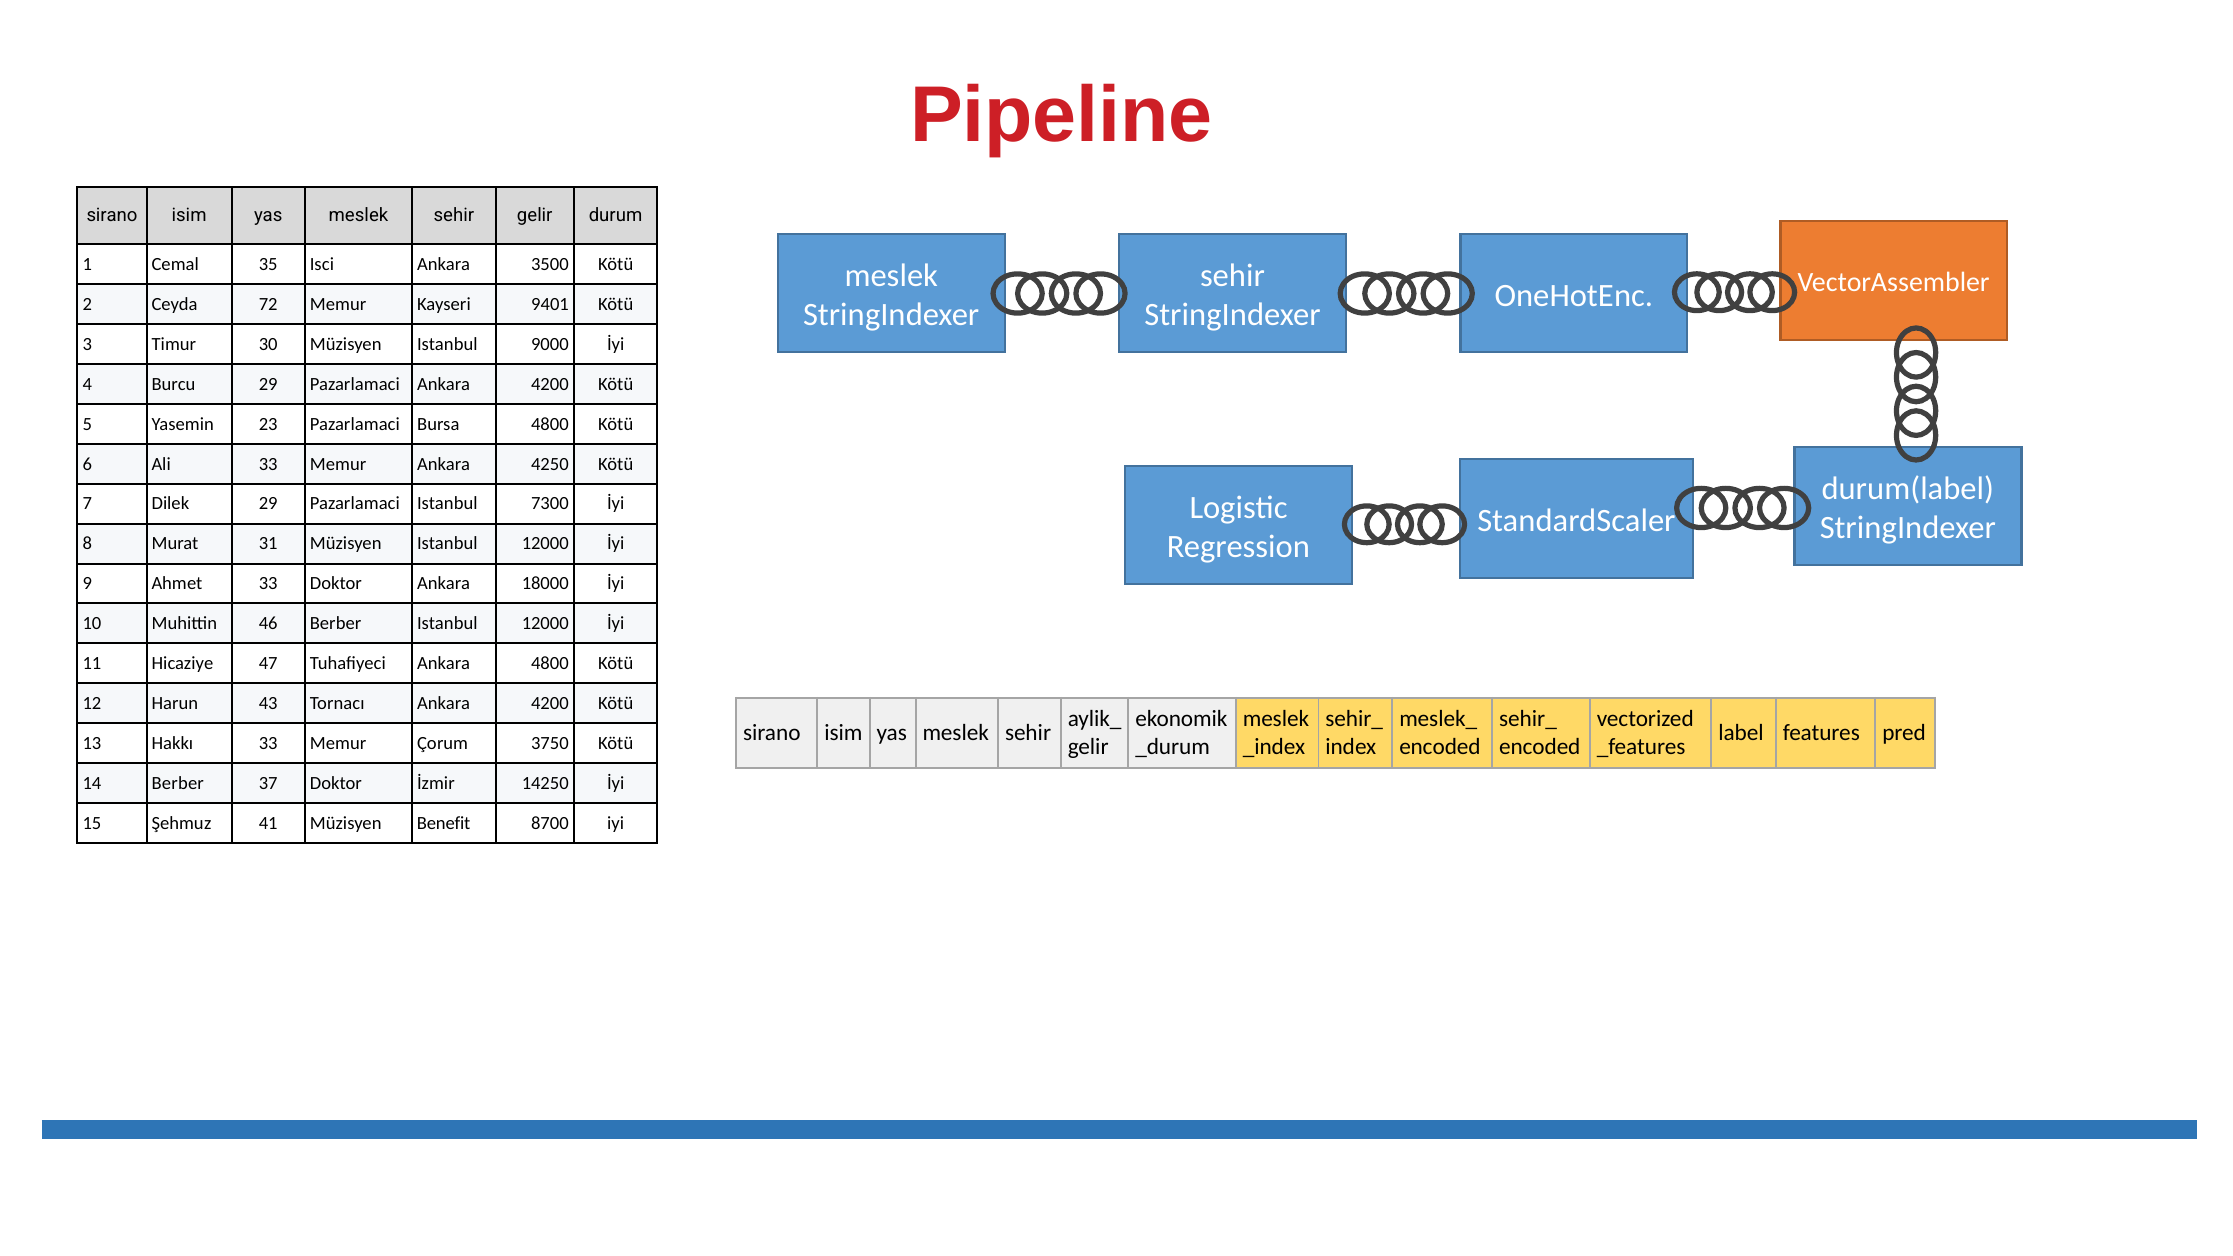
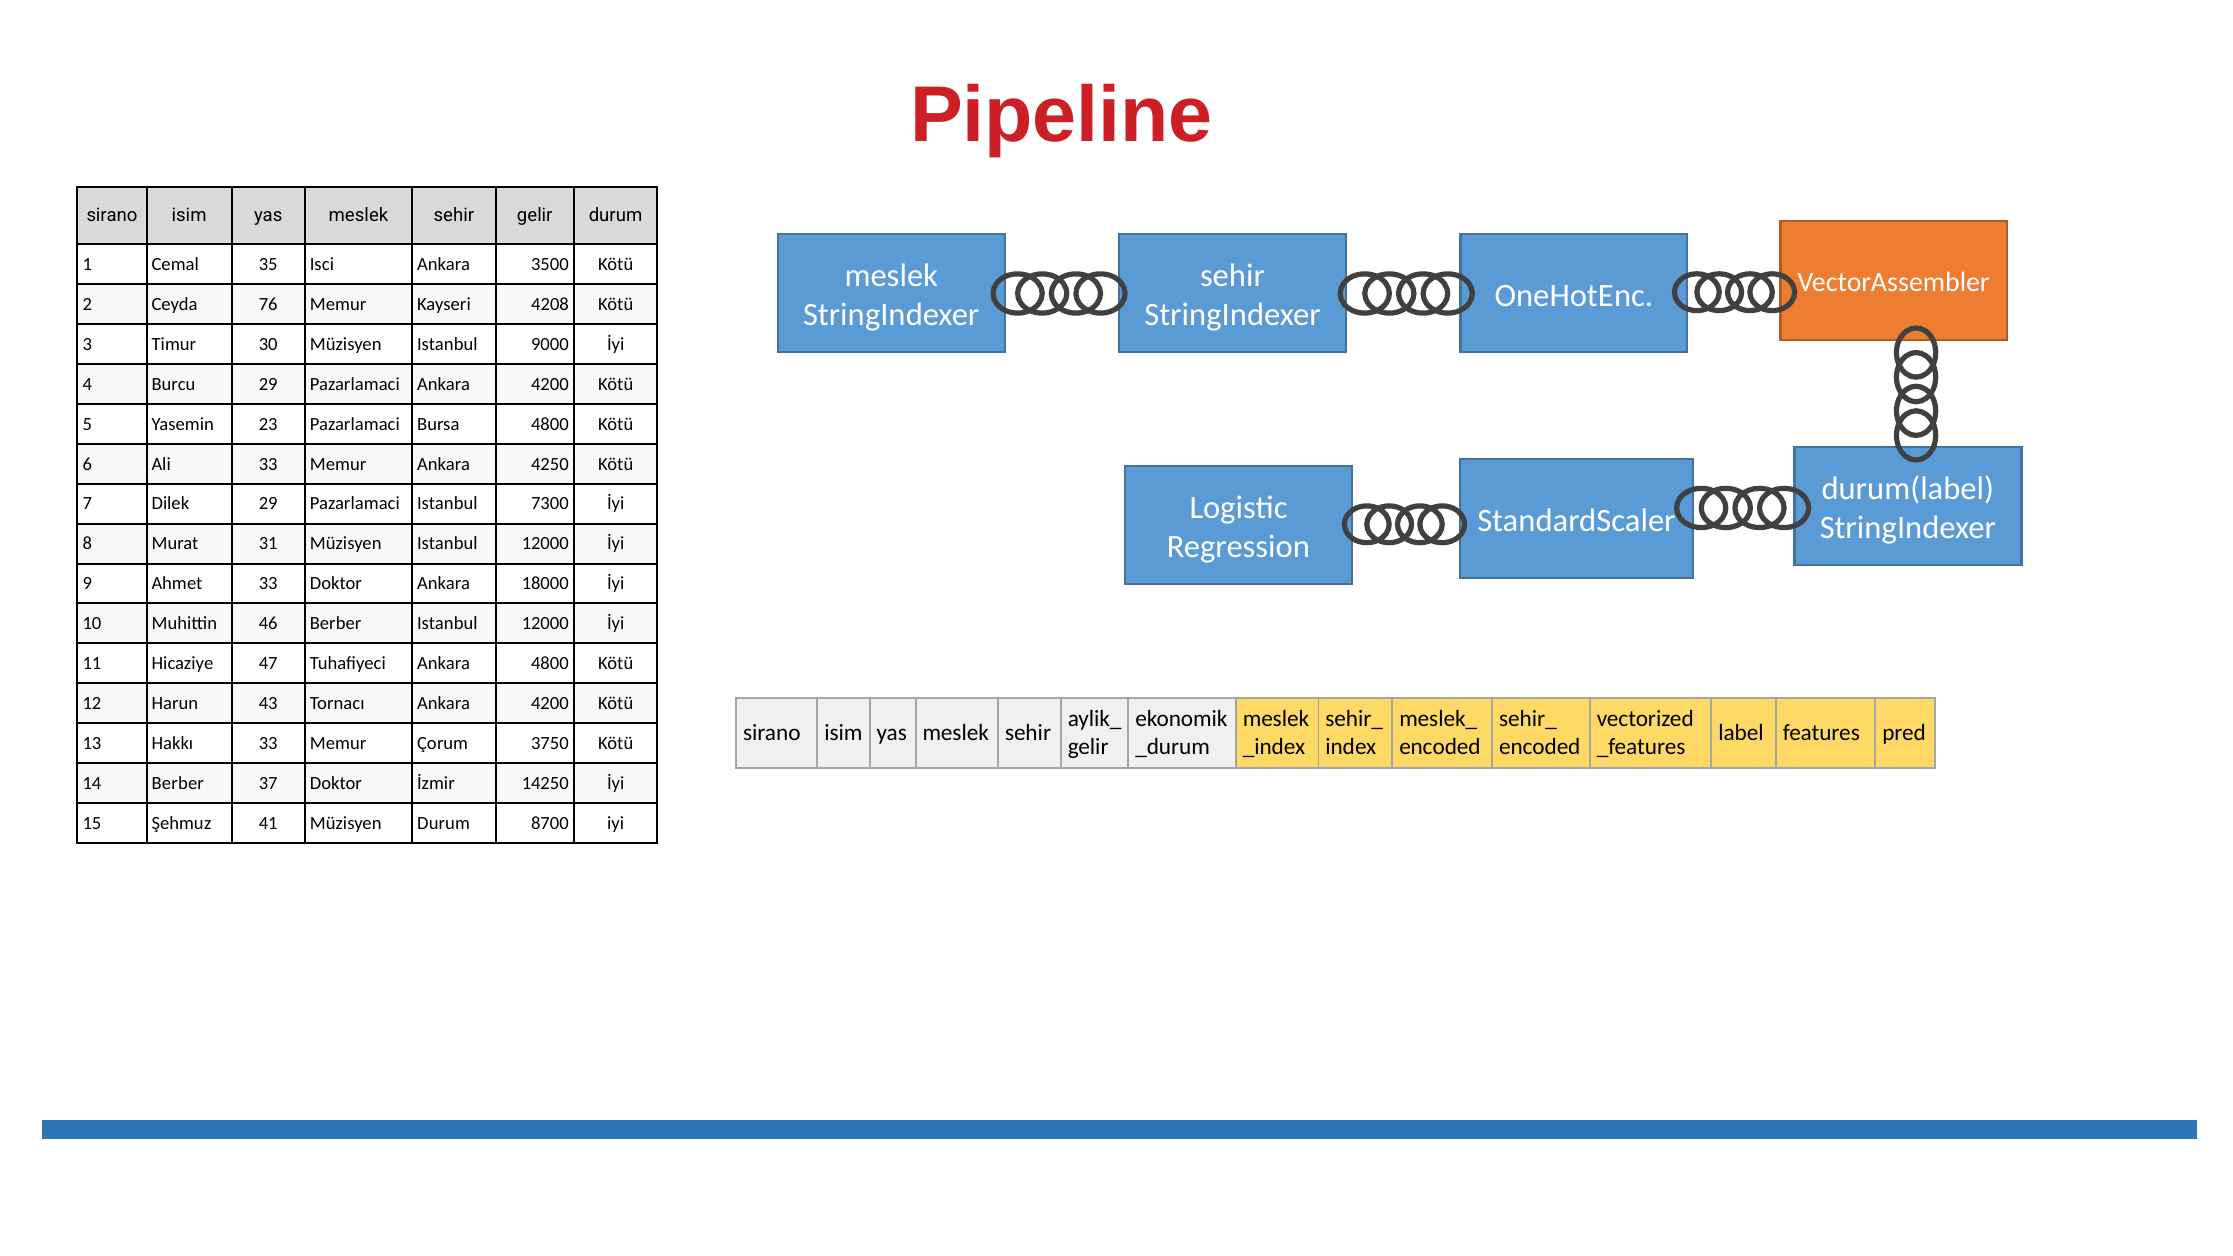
72: 72 -> 76 (268, 304)
9401: 9401 -> 4208 (550, 304)
Müzisyen Benefit: Benefit -> Durum (444, 824)
